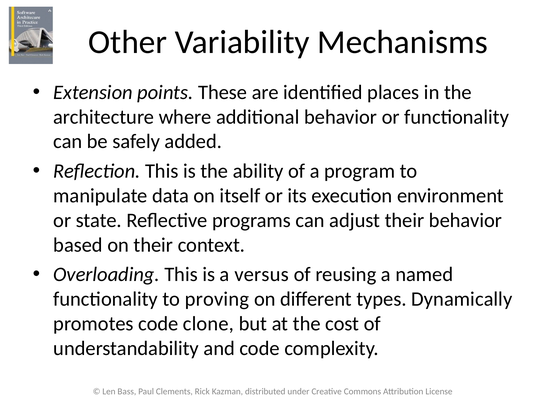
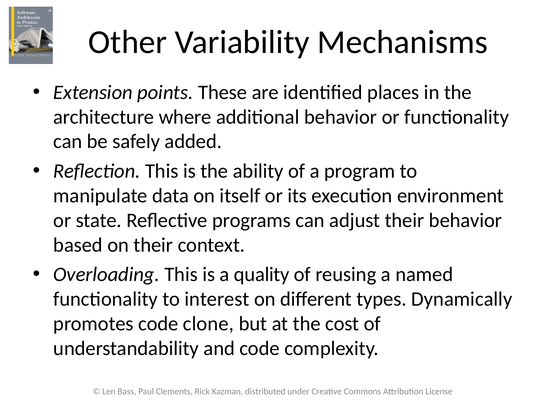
versus: versus -> quality (262, 274)
proving: proving -> interest (217, 299)
